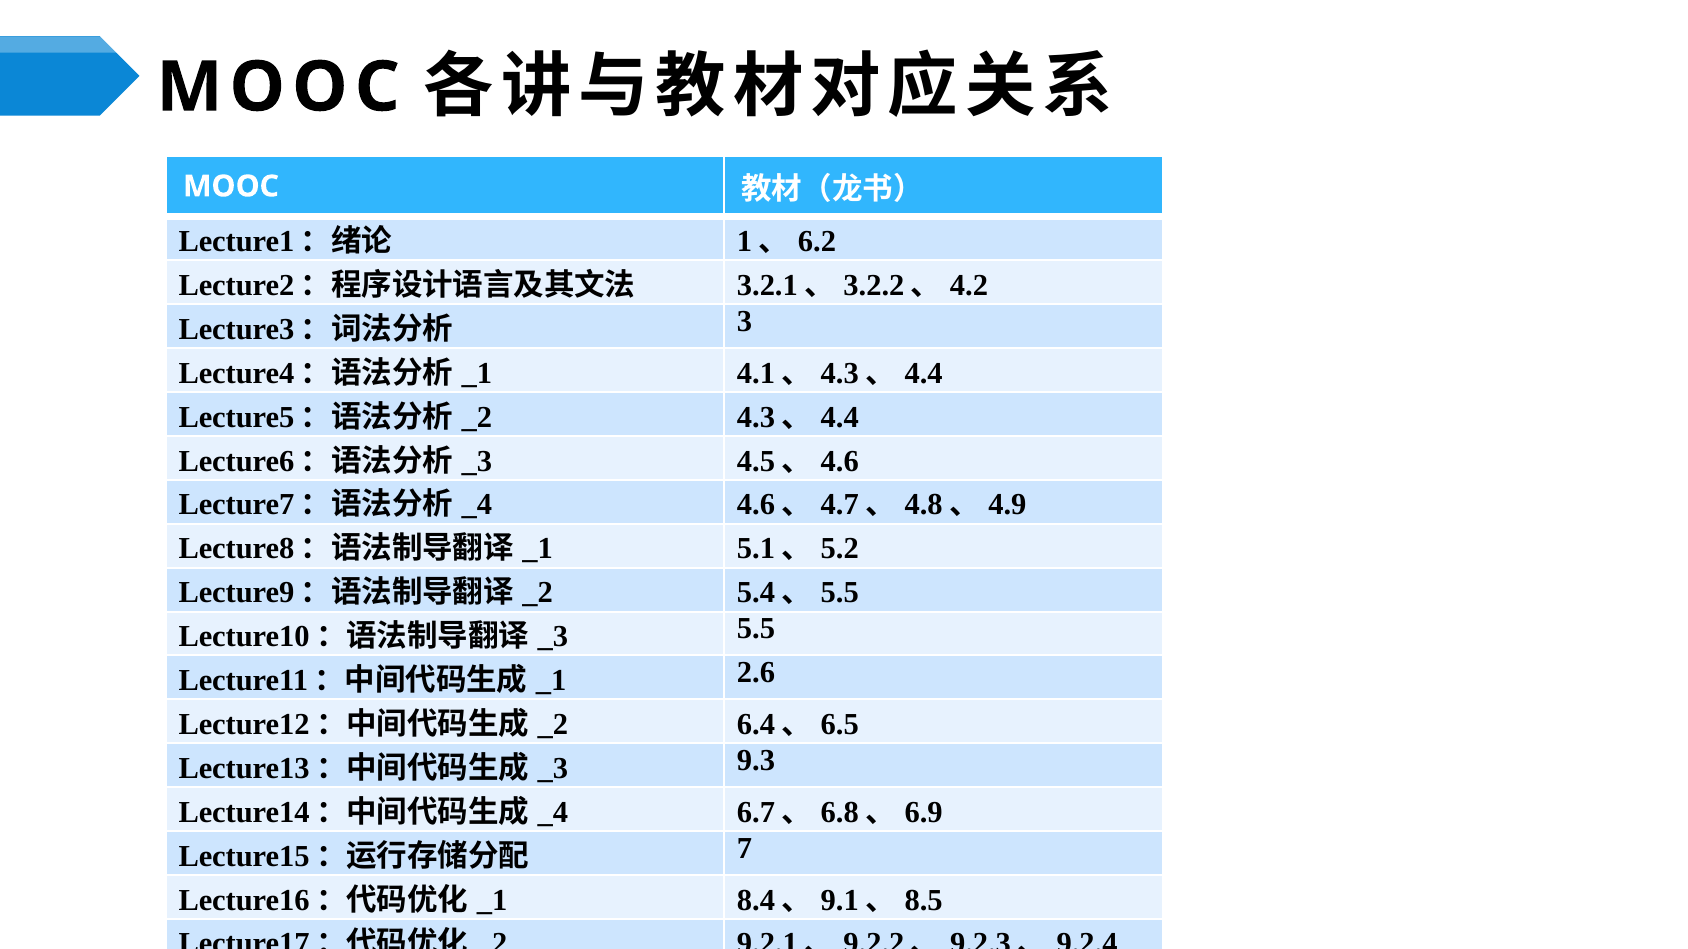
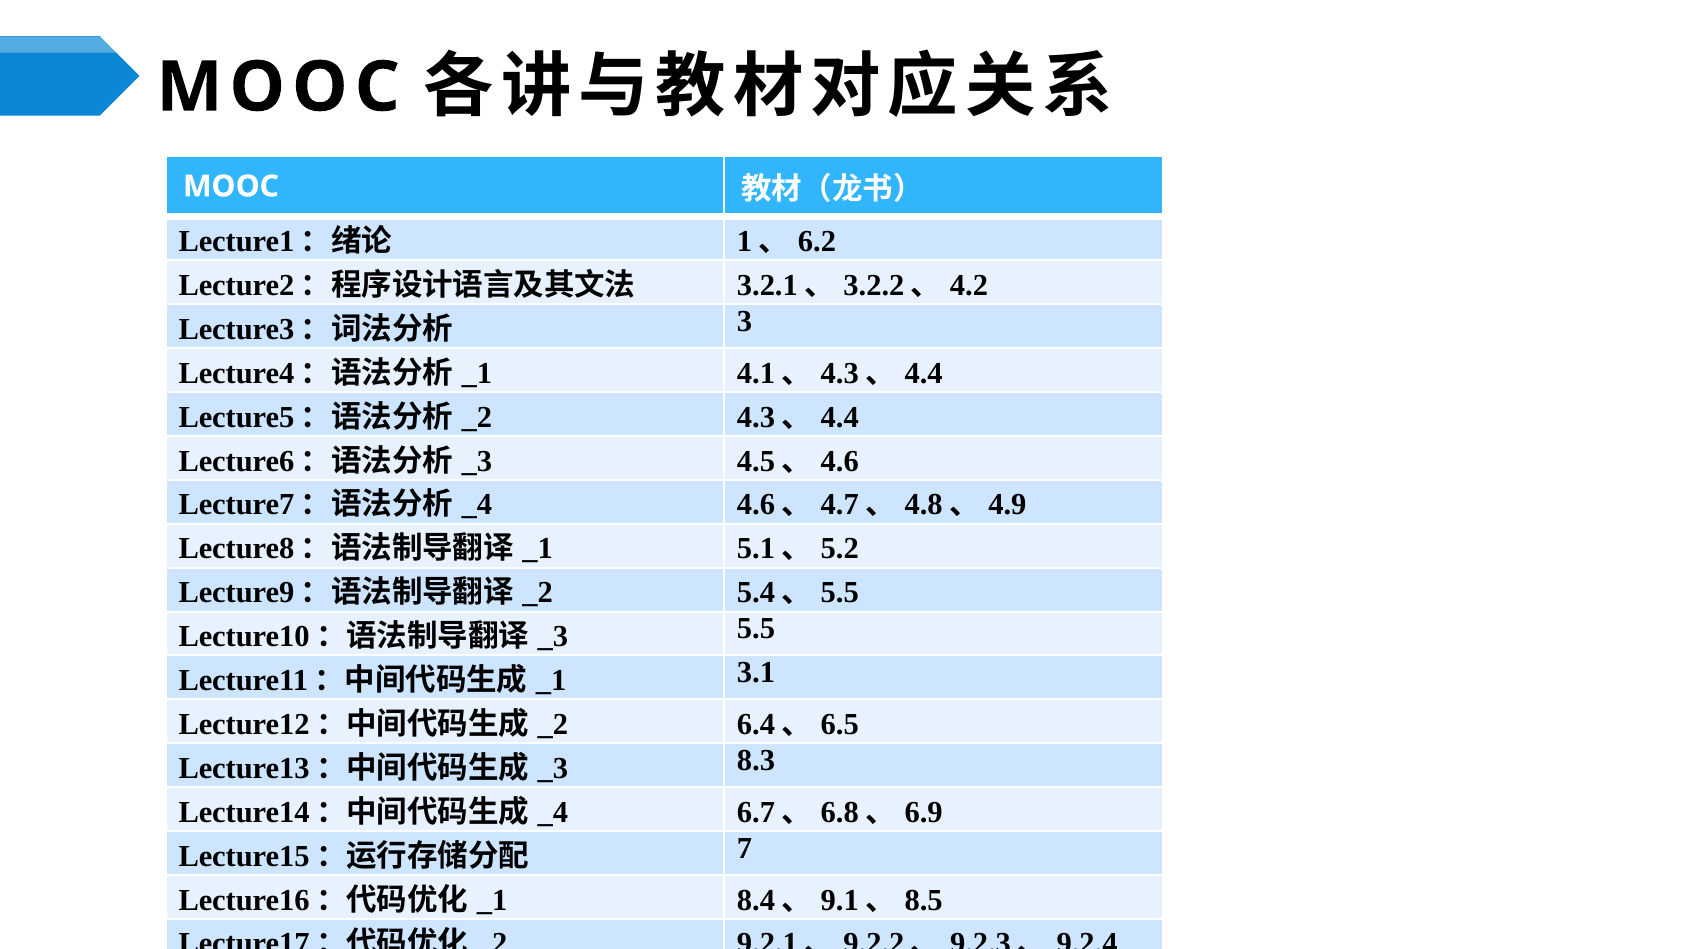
2.6: 2.6 -> 3.1 (756, 673)
9.3: 9.3 -> 8.3 (756, 761)
